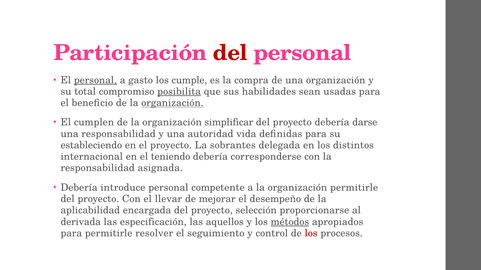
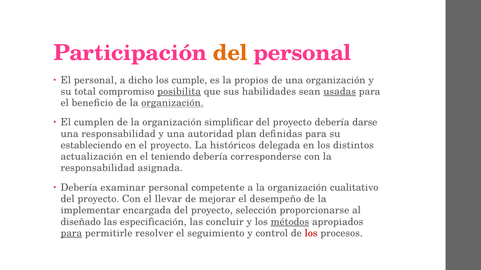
del colour: red -> orange (230, 53)
personal underline: present -> none (95, 80)
gasto: gasto -> dicho (141, 80)
compra: compra -> propios (251, 80)
usadas underline: none -> present (340, 92)
vida: vida -> plan (246, 134)
sobrantes: sobrantes -> históricos (233, 145)
internacional: internacional -> actualización (92, 157)
introduce: introduce -> examinar (123, 188)
organización permitirle: permitirle -> cualitativo (354, 188)
aplicabilidad: aplicabilidad -> implementar (90, 211)
derivada: derivada -> diseñado (81, 222)
aquellos: aquellos -> concluir (225, 222)
para underline: none -> present (71, 234)
